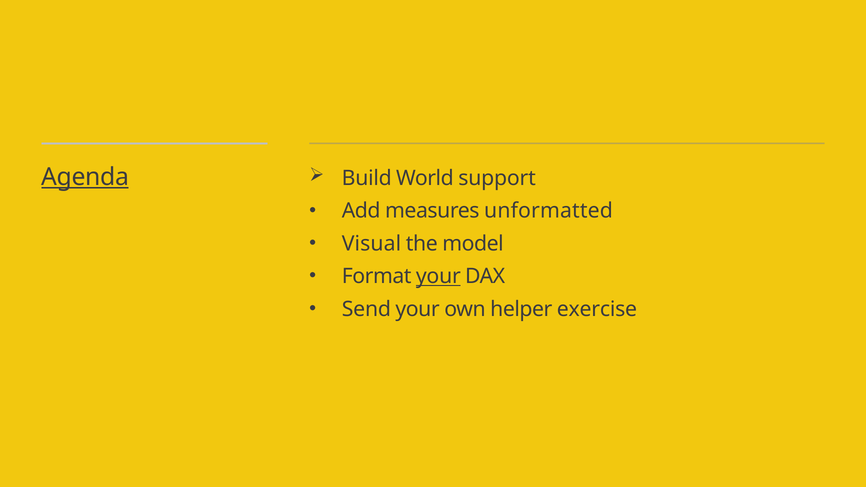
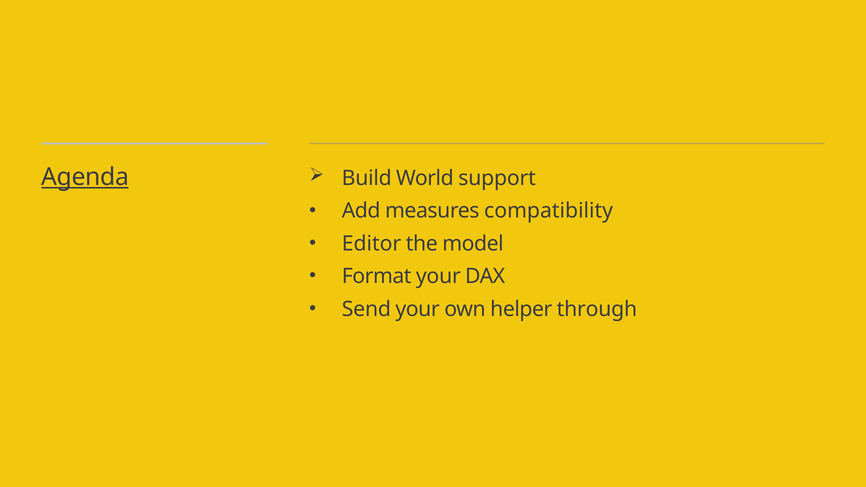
unformatted: unformatted -> compatibility (549, 211)
Visual: Visual -> Editor (372, 244)
your underline: present -> none (438, 276)
exercise: exercise -> through (597, 309)
